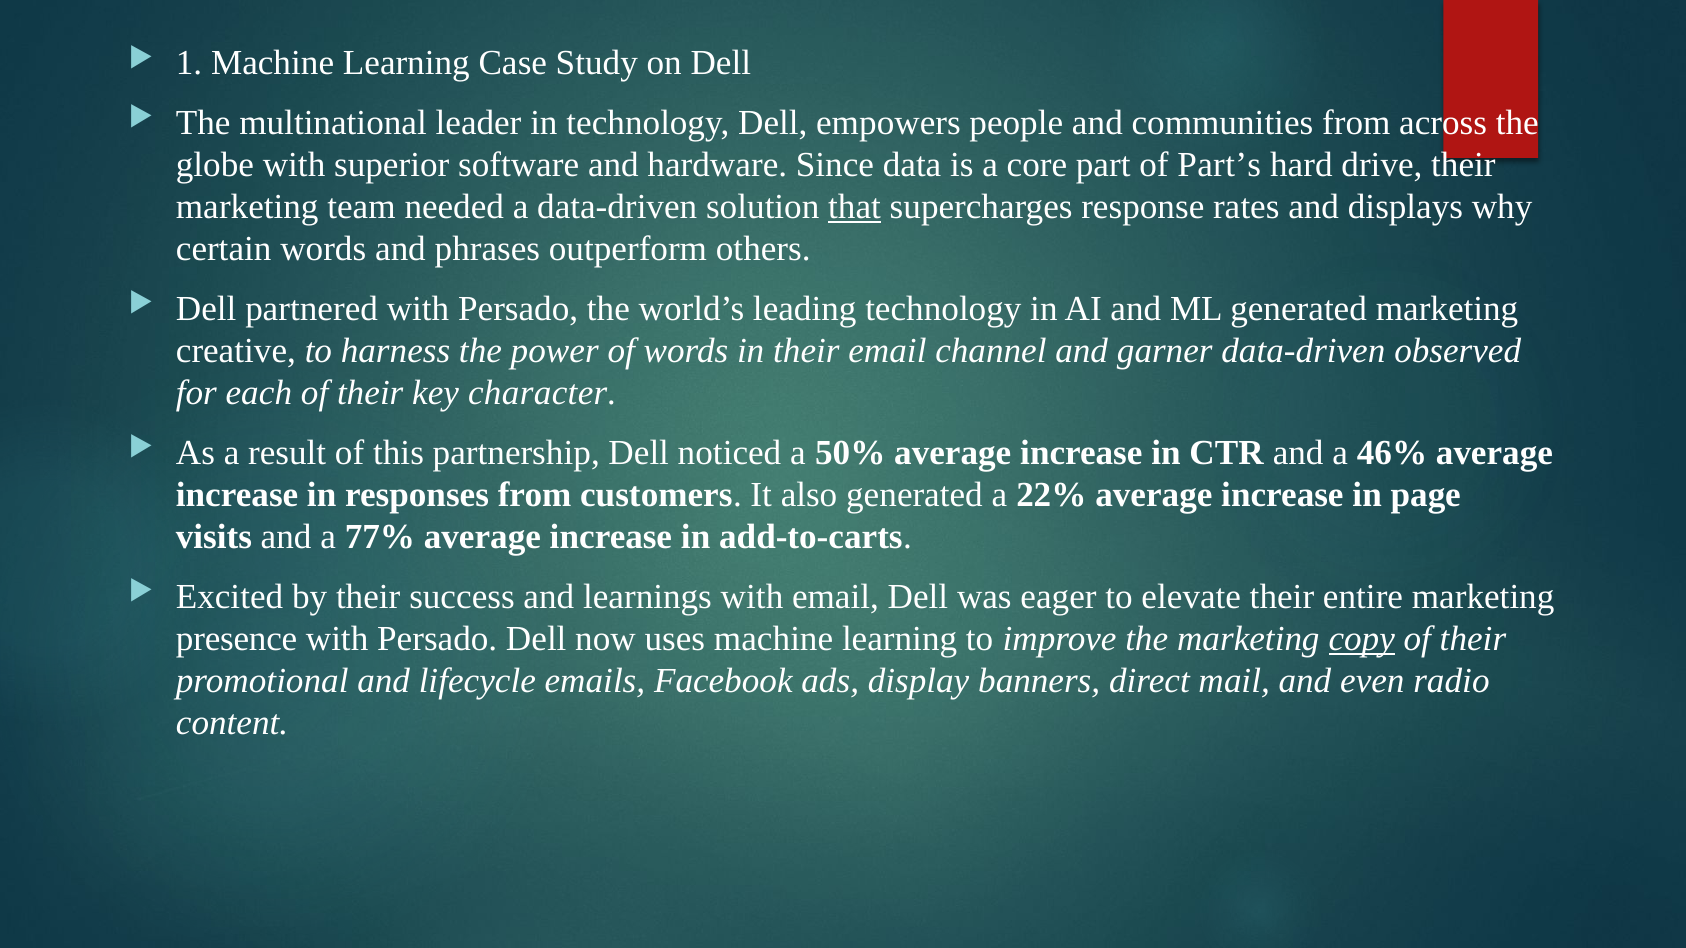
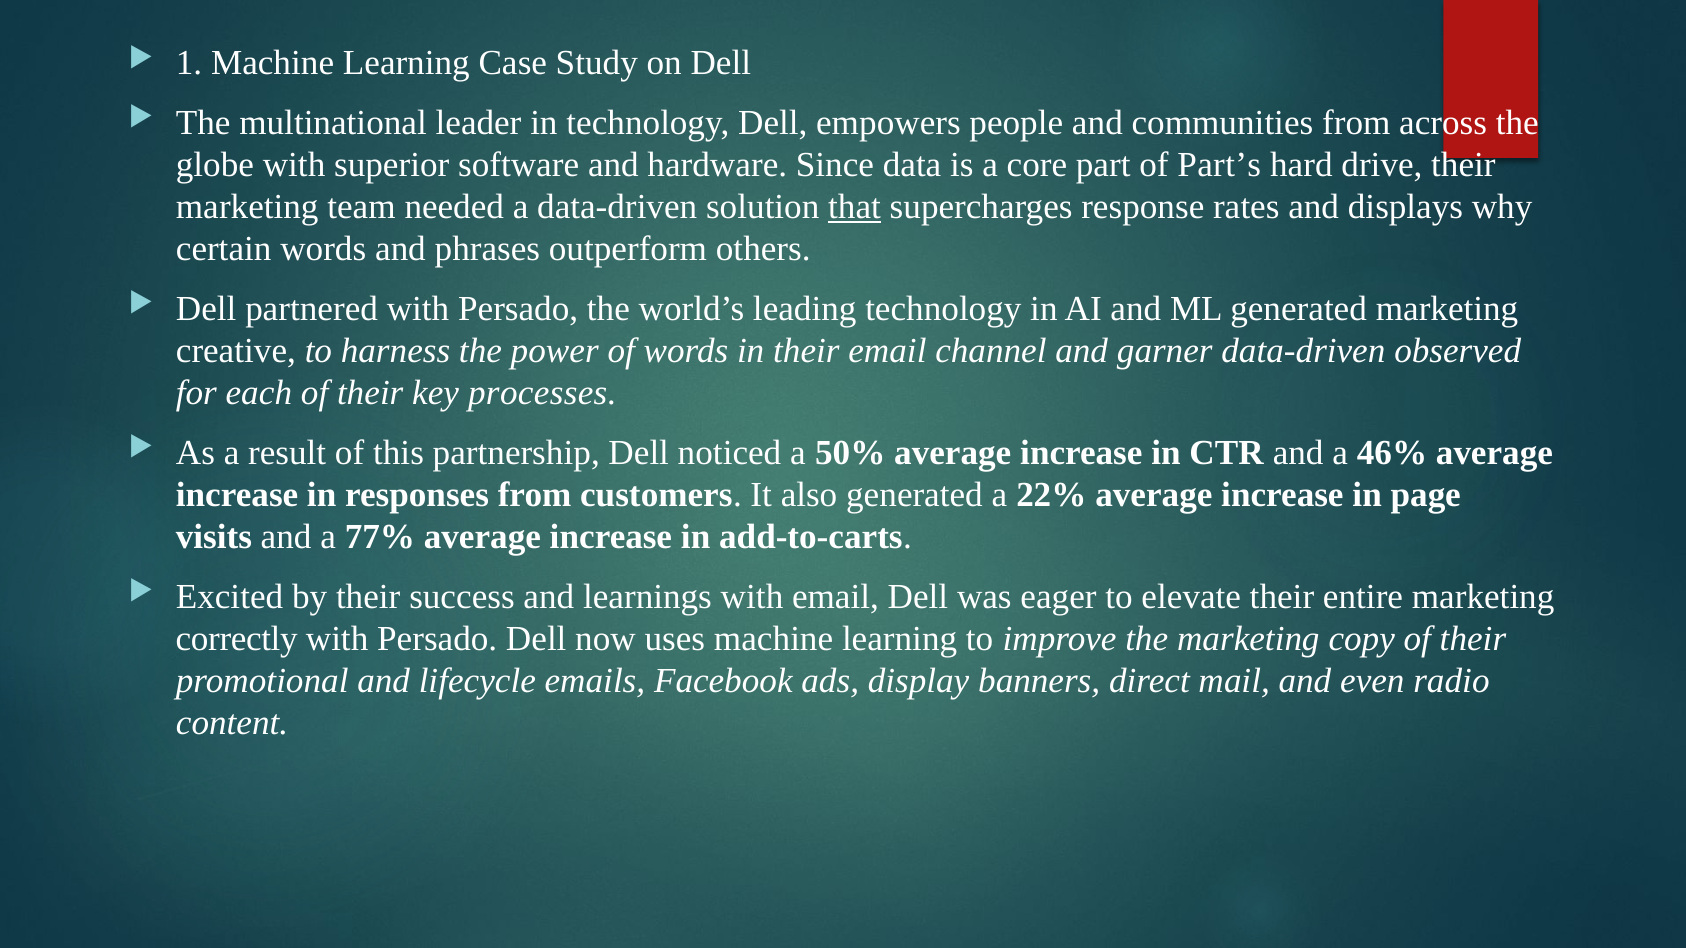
character: character -> processes (542, 393)
presence: presence -> correctly (237, 639)
copy underline: present -> none (1362, 639)
